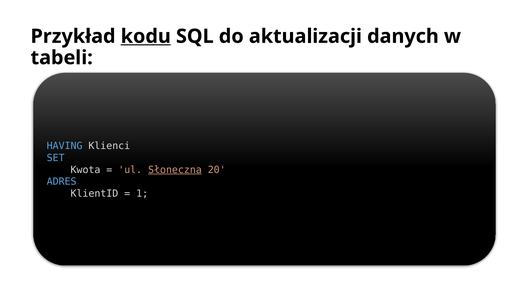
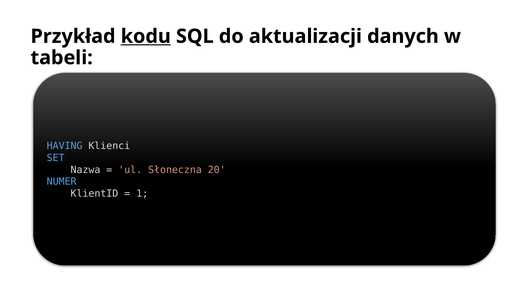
Kwota: Kwota -> Nazwa (85, 170)
Słoneczna underline: present -> none (175, 170)
ADRES: ADRES -> NUMER (62, 182)
